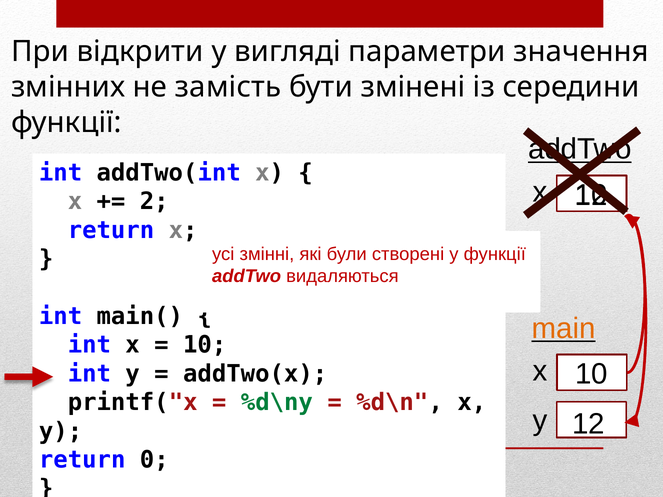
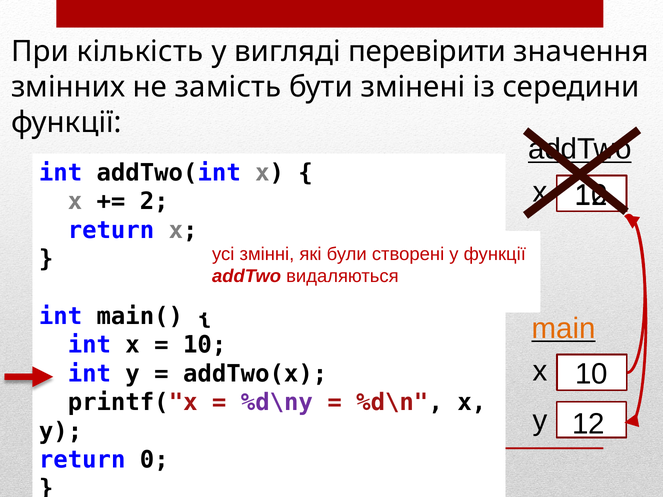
відкрити: відкрити -> кількість (140, 52)
параметри: параметри -> перевірити (427, 52)
%d\ny colour: green -> purple (277, 403)
